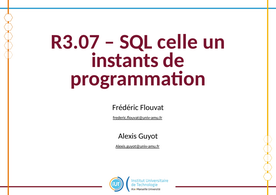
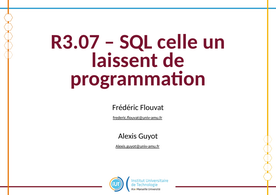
instants: instants -> laissent (125, 60)
